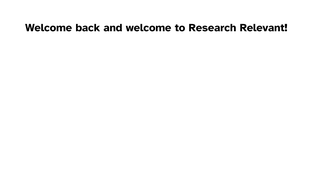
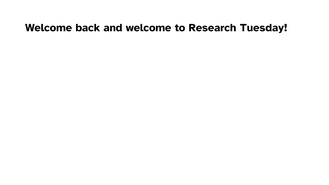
Relevant: Relevant -> Tuesday (264, 28)
